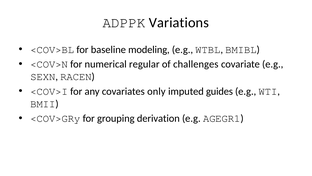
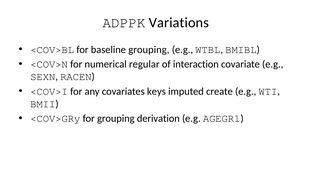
baseline modeling: modeling -> grouping (149, 49)
challenges: challenges -> interaction (196, 64)
only: only -> keys (156, 91)
guides: guides -> create (219, 91)
